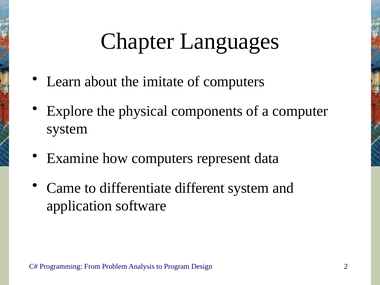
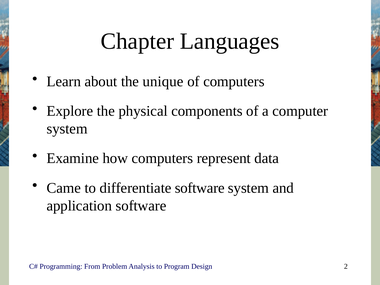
imitate: imitate -> unique (163, 81)
differentiate different: different -> software (200, 188)
